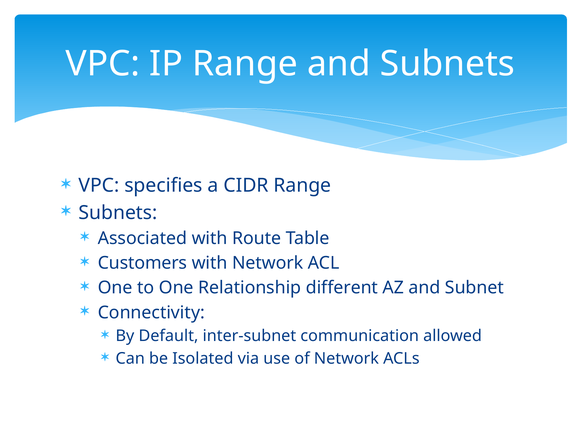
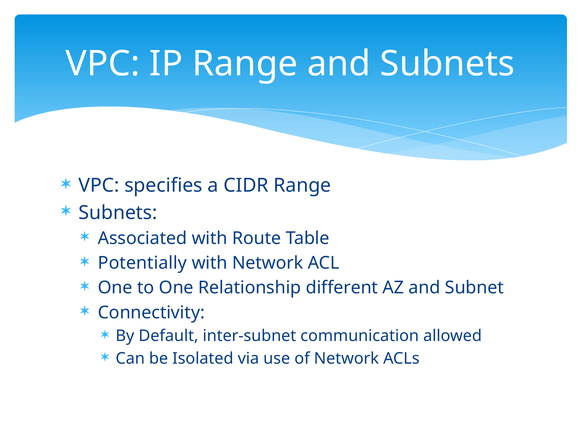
Customers: Customers -> Potentially (142, 263)
